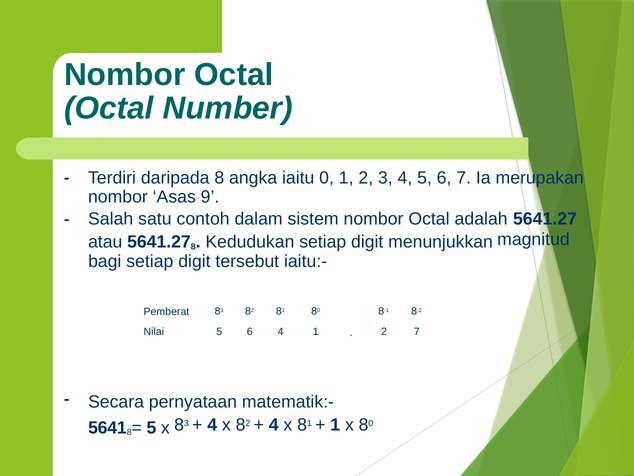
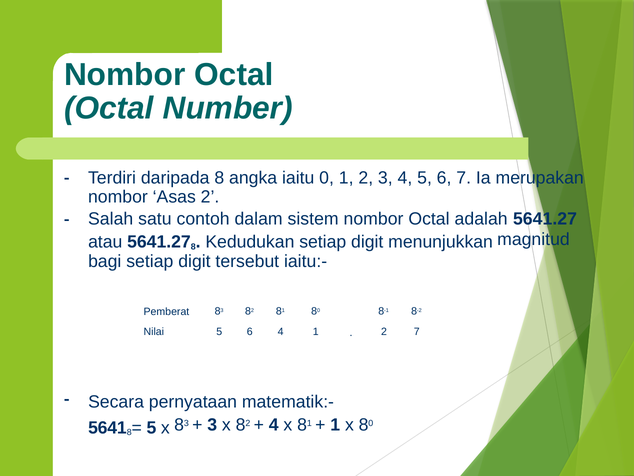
Asas 9: 9 -> 2 (210, 197)
4: 4 -> 3 (212, 425)
